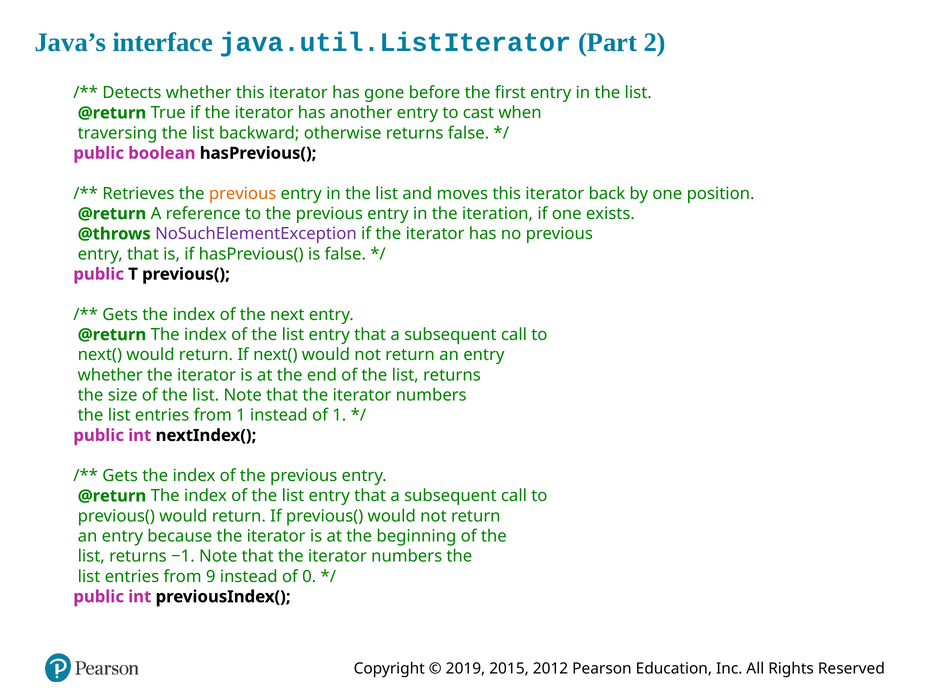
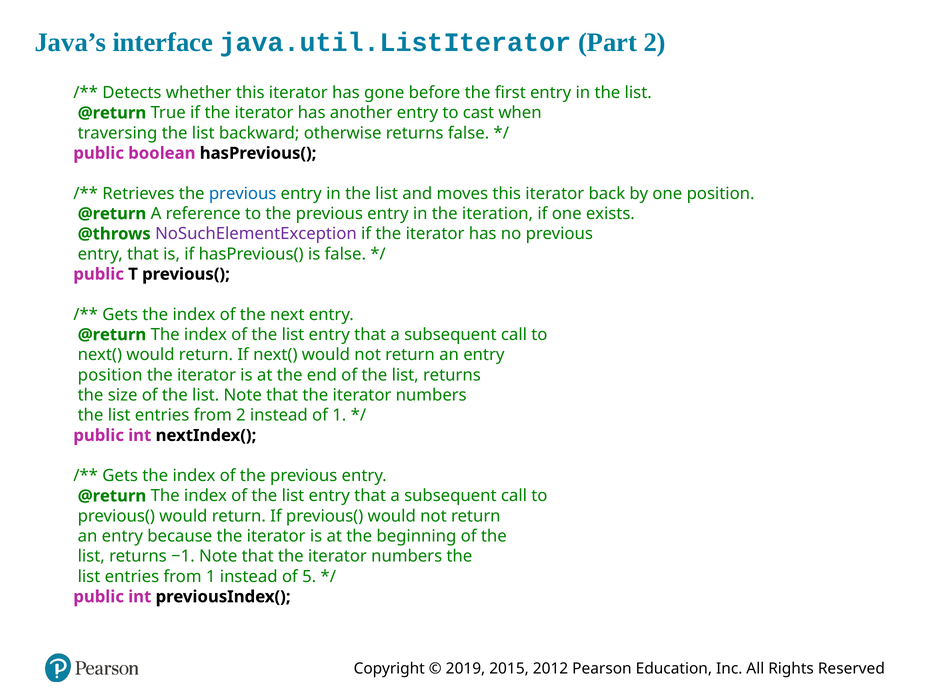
previous colour: orange -> blue (243, 193)
whether: whether -> position (110, 375)
from 1: 1 -> 2 (241, 415)
from 9: 9 -> 1 (211, 576)
0: 0 -> 5 (309, 576)
